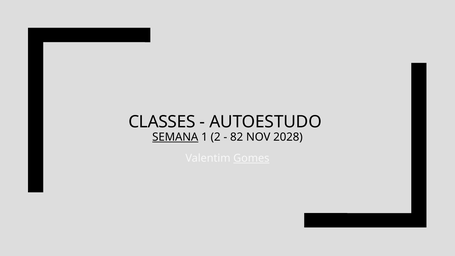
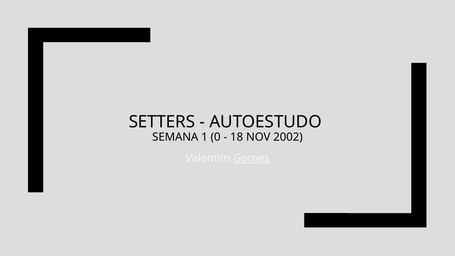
CLASSES: CLASSES -> SETTERS (162, 122)
SEMANA underline: present -> none (175, 137)
2: 2 -> 0 (216, 137)
82: 82 -> 18 (237, 137)
2028: 2028 -> 2002 (288, 137)
